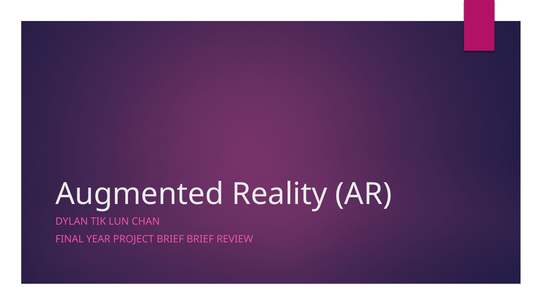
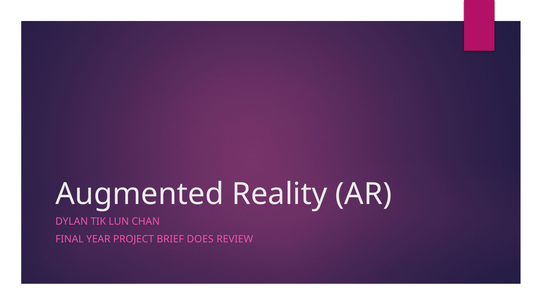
BRIEF BRIEF: BRIEF -> DOES (200, 239)
